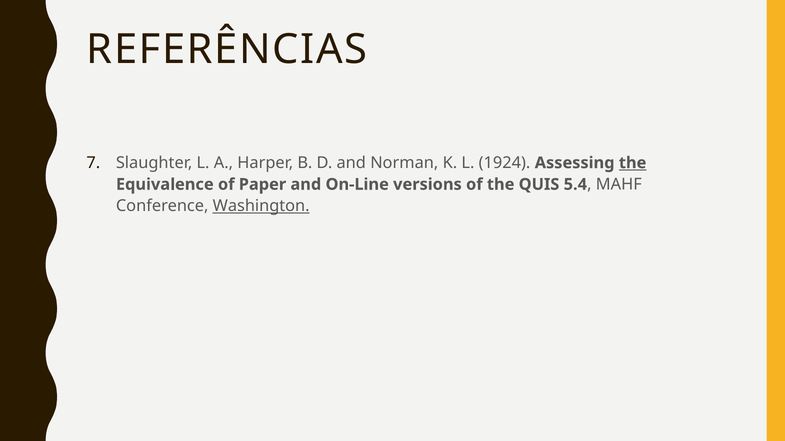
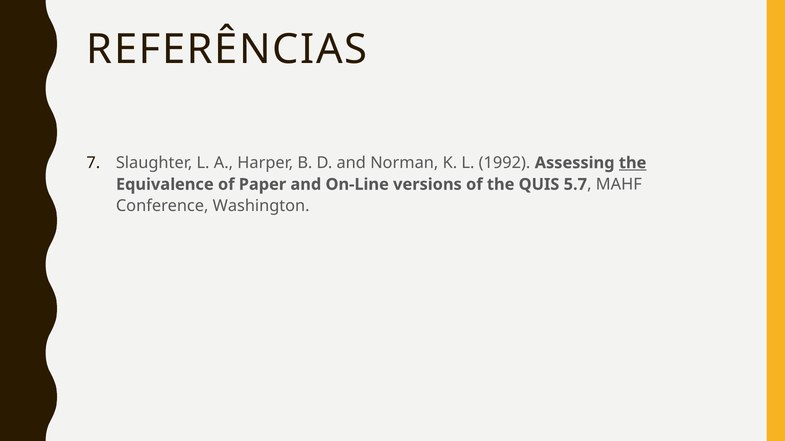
1924: 1924 -> 1992 (504, 163)
5.4: 5.4 -> 5.7 (575, 185)
Washington underline: present -> none (261, 206)
